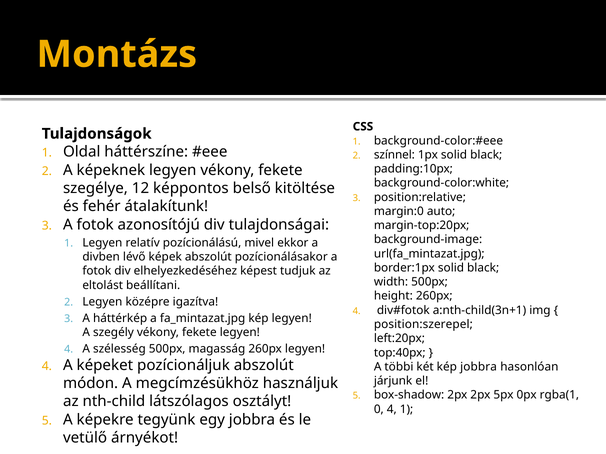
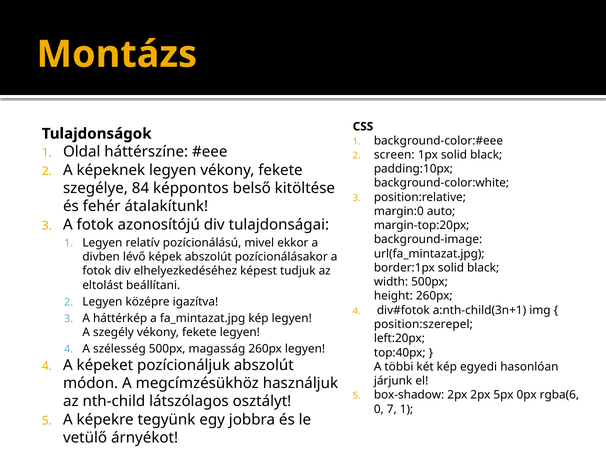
színnel: színnel -> screen (394, 155)
12: 12 -> 84 (141, 188)
kép jobbra: jobbra -> egyedi (479, 367)
rgba(1: rgba(1 -> rgba(6 (559, 395)
0 4: 4 -> 7 (392, 410)
